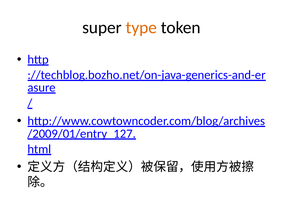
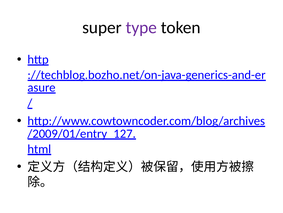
type colour: orange -> purple (141, 27)
